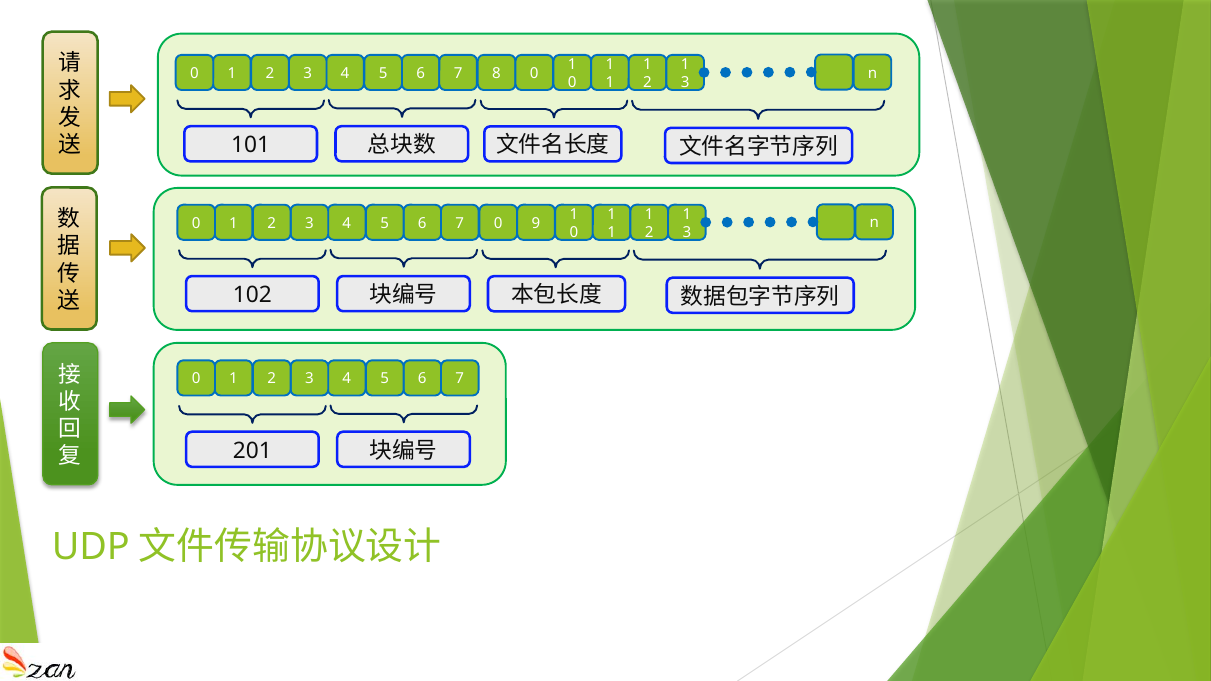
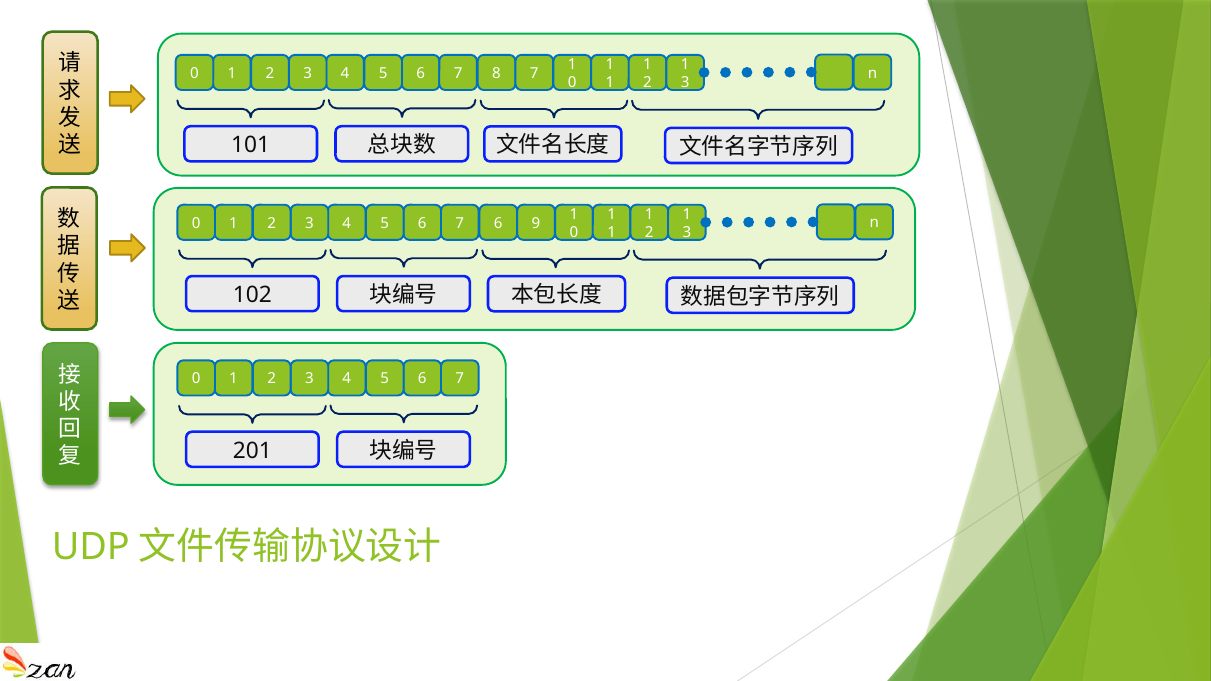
8 0: 0 -> 7 (534, 73)
0: 0 -> 6 (498, 223)
